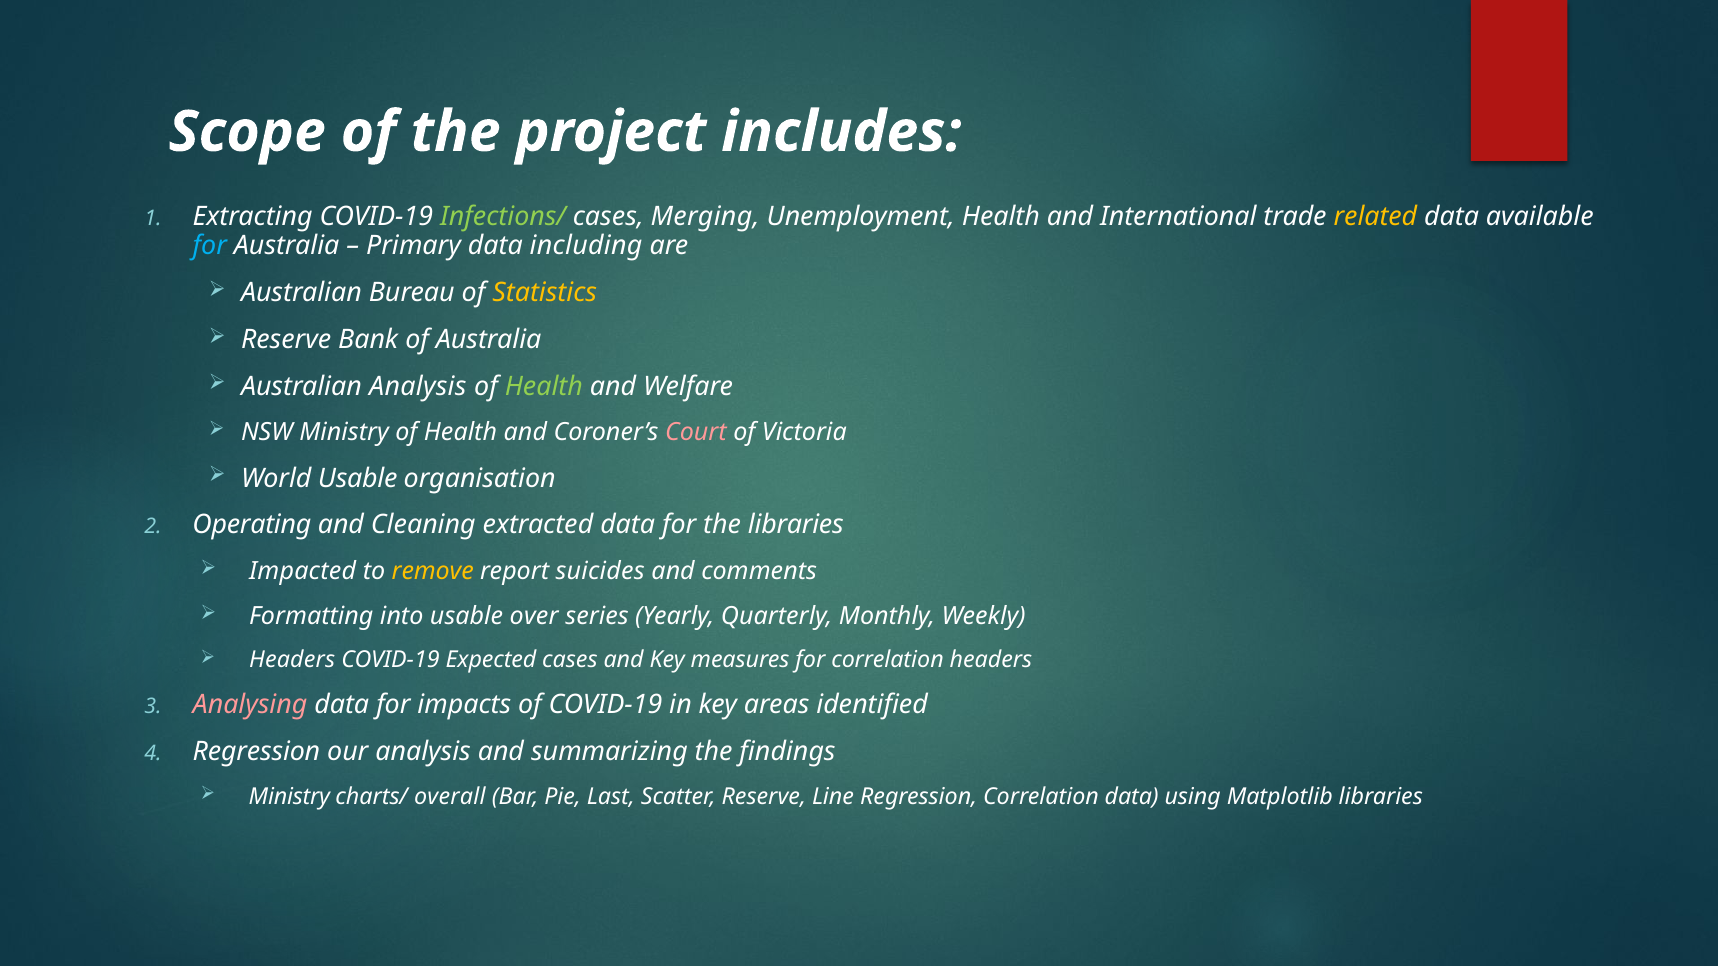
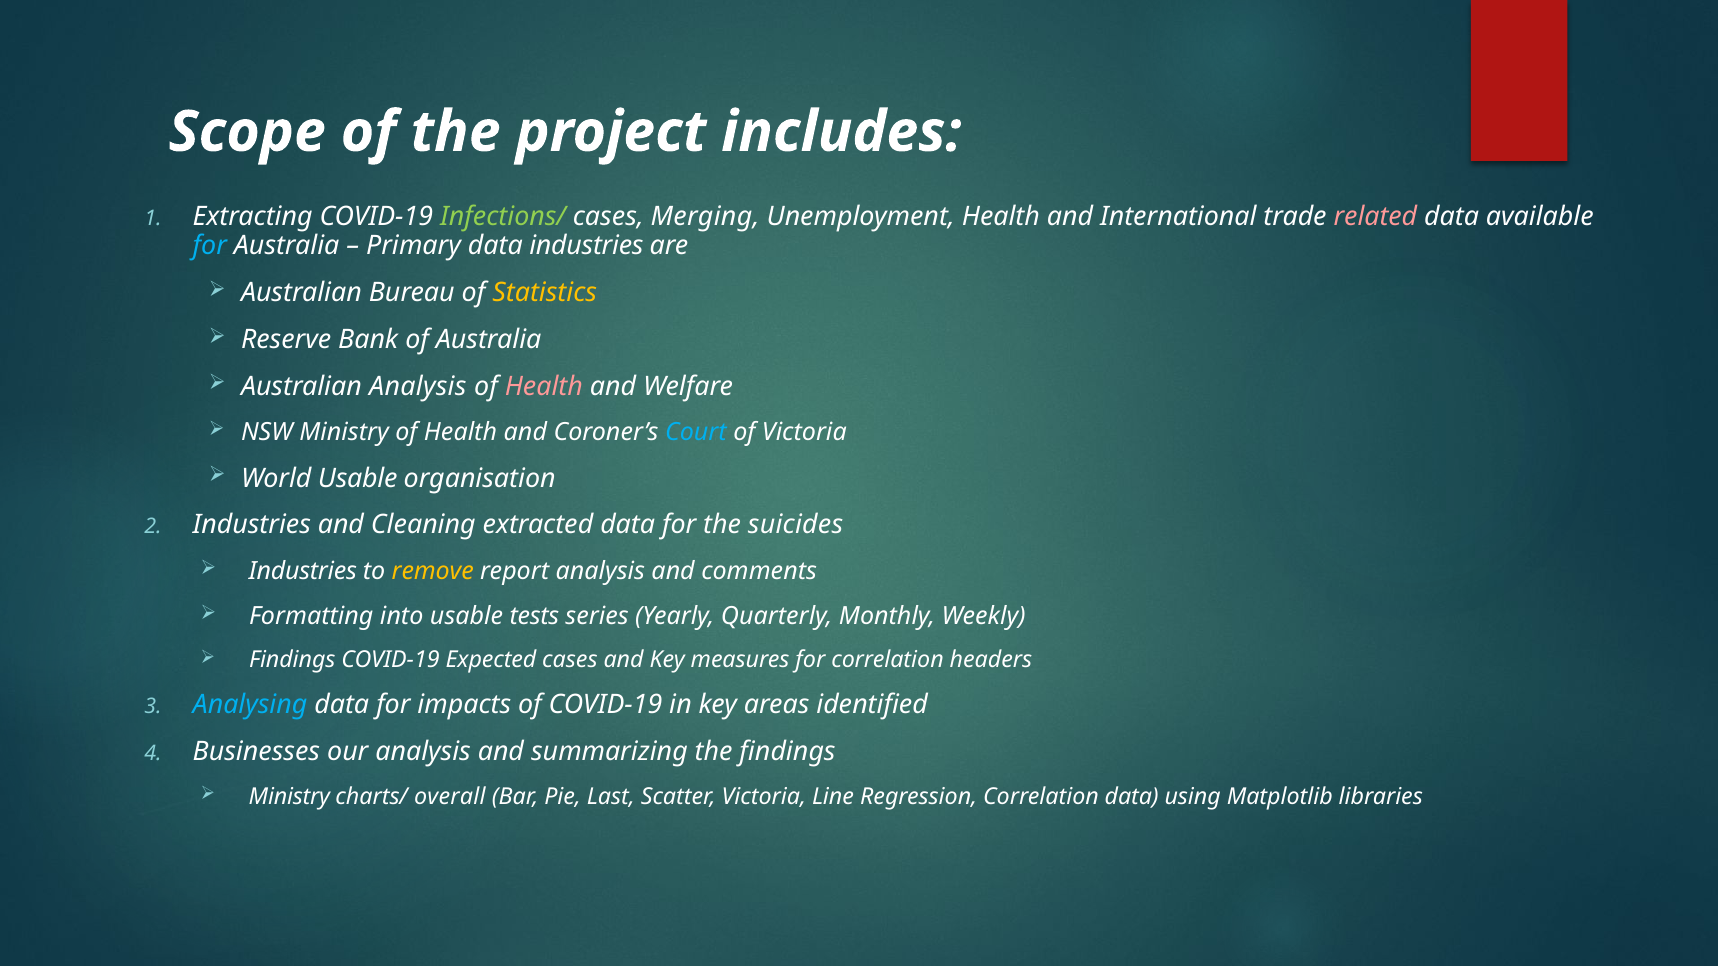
related colour: yellow -> pink (1375, 217)
data including: including -> industries (586, 246)
Health colour: light green -> pink (544, 386)
Court colour: pink -> light blue (696, 432)
Operating: Operating -> Industries (252, 525)
the libraries: libraries -> suicides (796, 525)
Impacted: Impacted -> Industries (303, 571)
report suicides: suicides -> analysis (600, 571)
over: over -> tests (534, 616)
Headers: Headers -> Findings (292, 660)
Analysing colour: pink -> light blue (250, 705)
Regression: Regression -> Businesses (256, 752)
Scatter Reserve: Reserve -> Victoria (764, 797)
